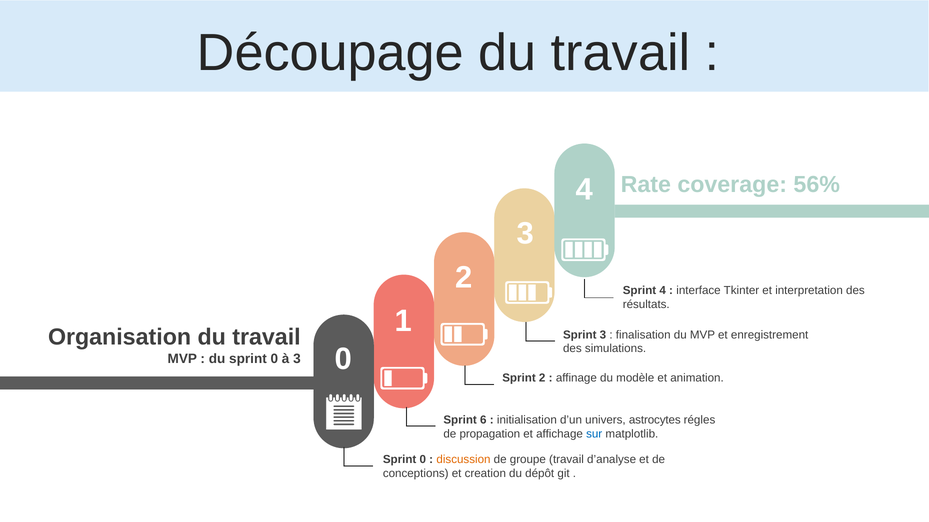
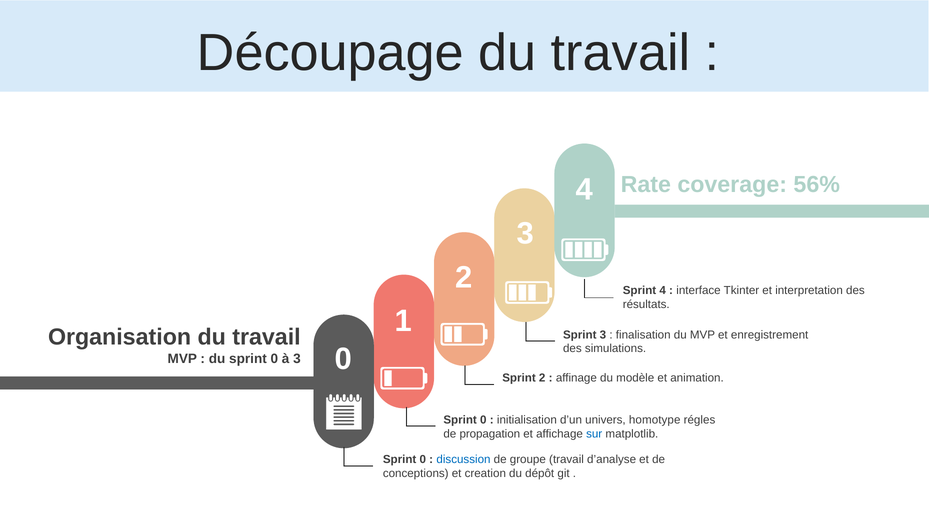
6: 6 -> 0 (483, 420)
astrocytes: astrocytes -> homotype (655, 420)
discussion colour: orange -> blue (464, 460)
